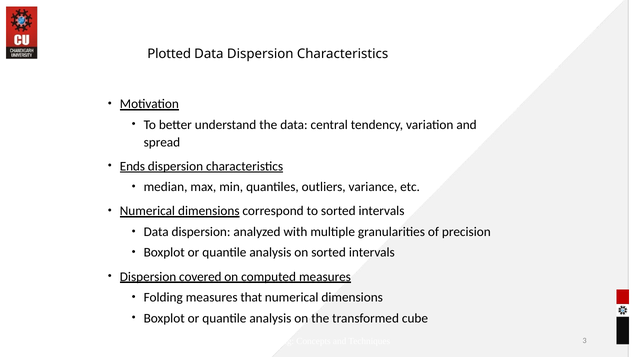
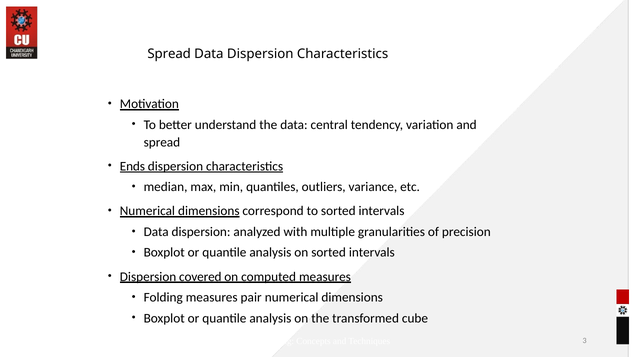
Plotted: Plotted -> Spread (169, 54)
that: that -> pair (251, 298)
